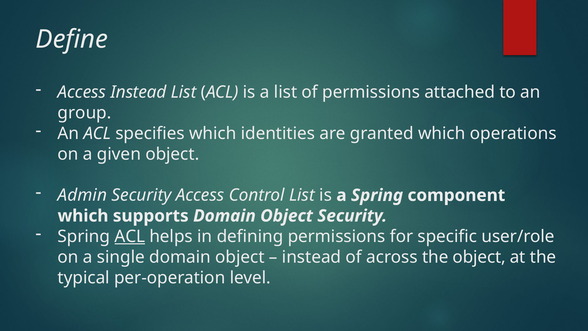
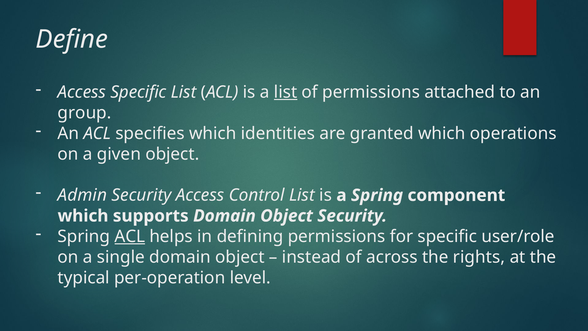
Access Instead: Instead -> Specific (138, 92)
list underline: none -> present (286, 92)
the object: object -> rights (479, 257)
